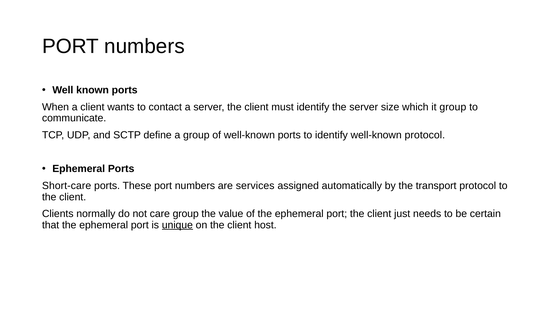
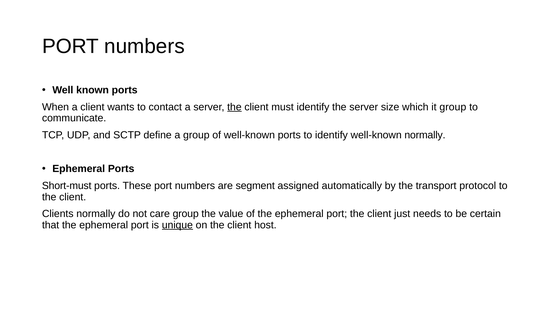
the underline: none -> present (234, 107)
well-known protocol: protocol -> normally (425, 135)
Short-care: Short-care -> Short-must (67, 186)
services: services -> segment (255, 186)
